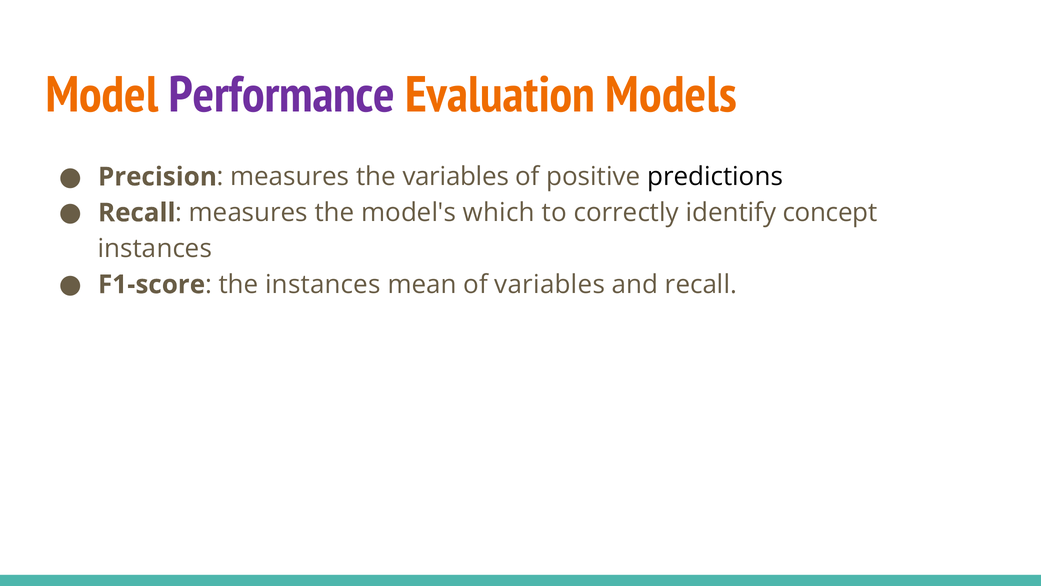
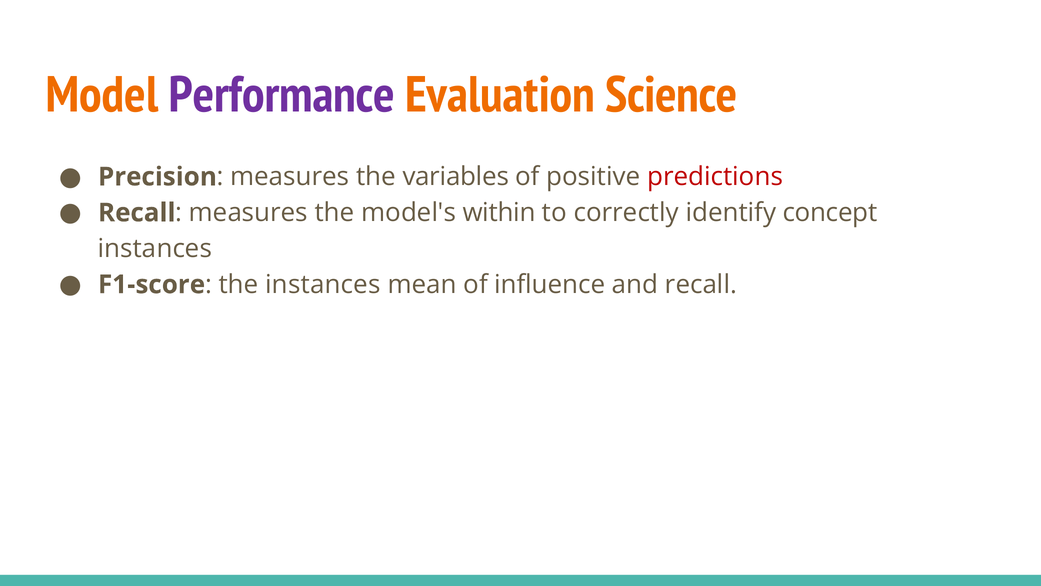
Models: Models -> Science (672, 95)
predictions colour: black -> red (715, 177)
which: which -> within (499, 213)
of variables: variables -> influence (550, 284)
